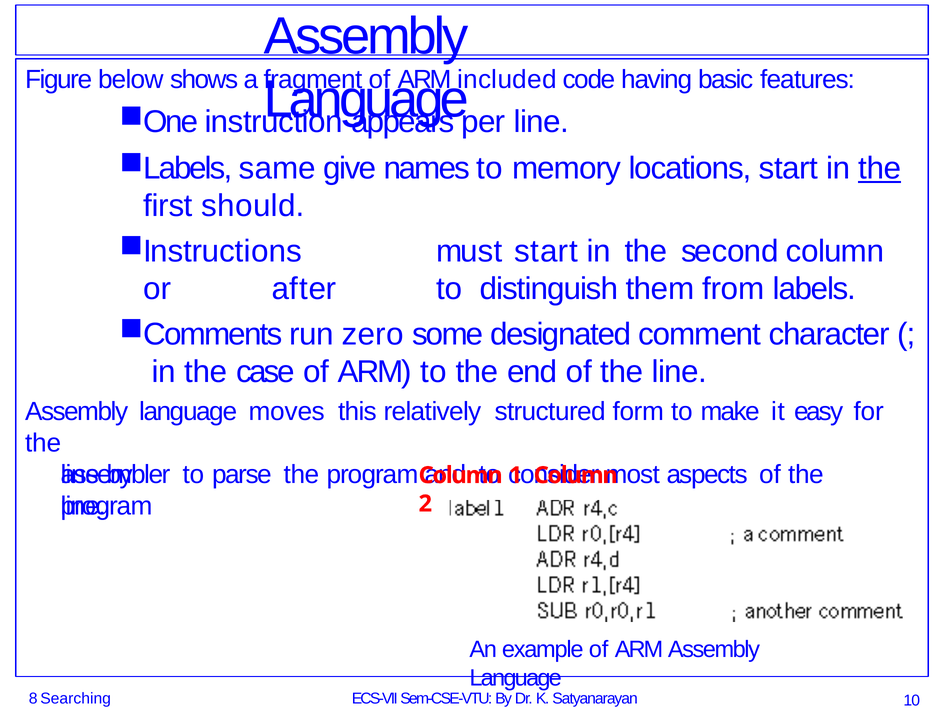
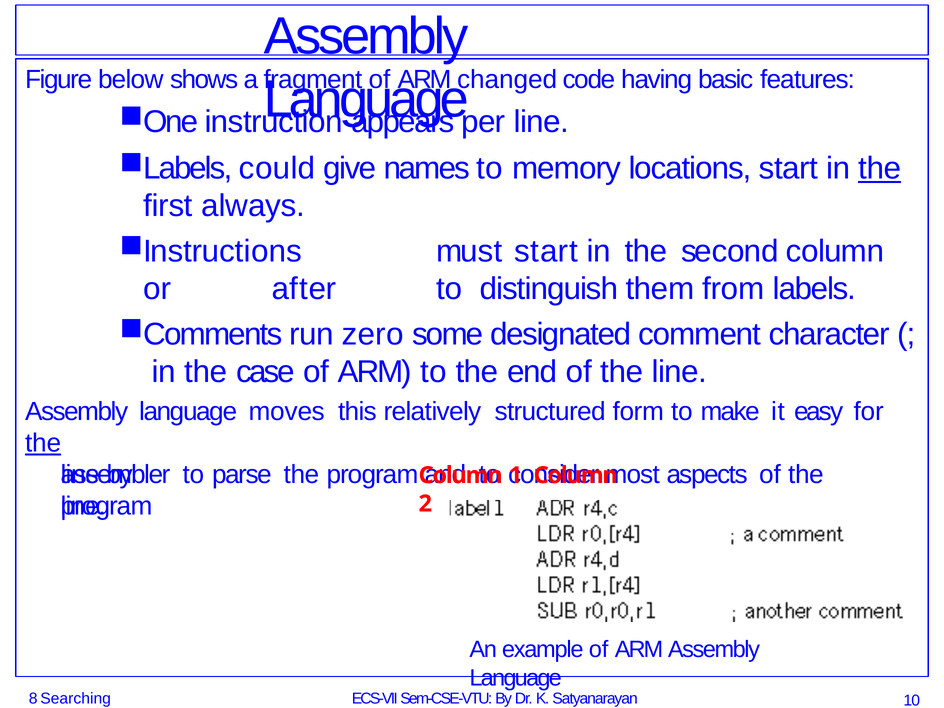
included: included -> changed (507, 79)
same: same -> could (277, 168)
should: should -> always (253, 206)
the underline: none -> present (43, 443)
